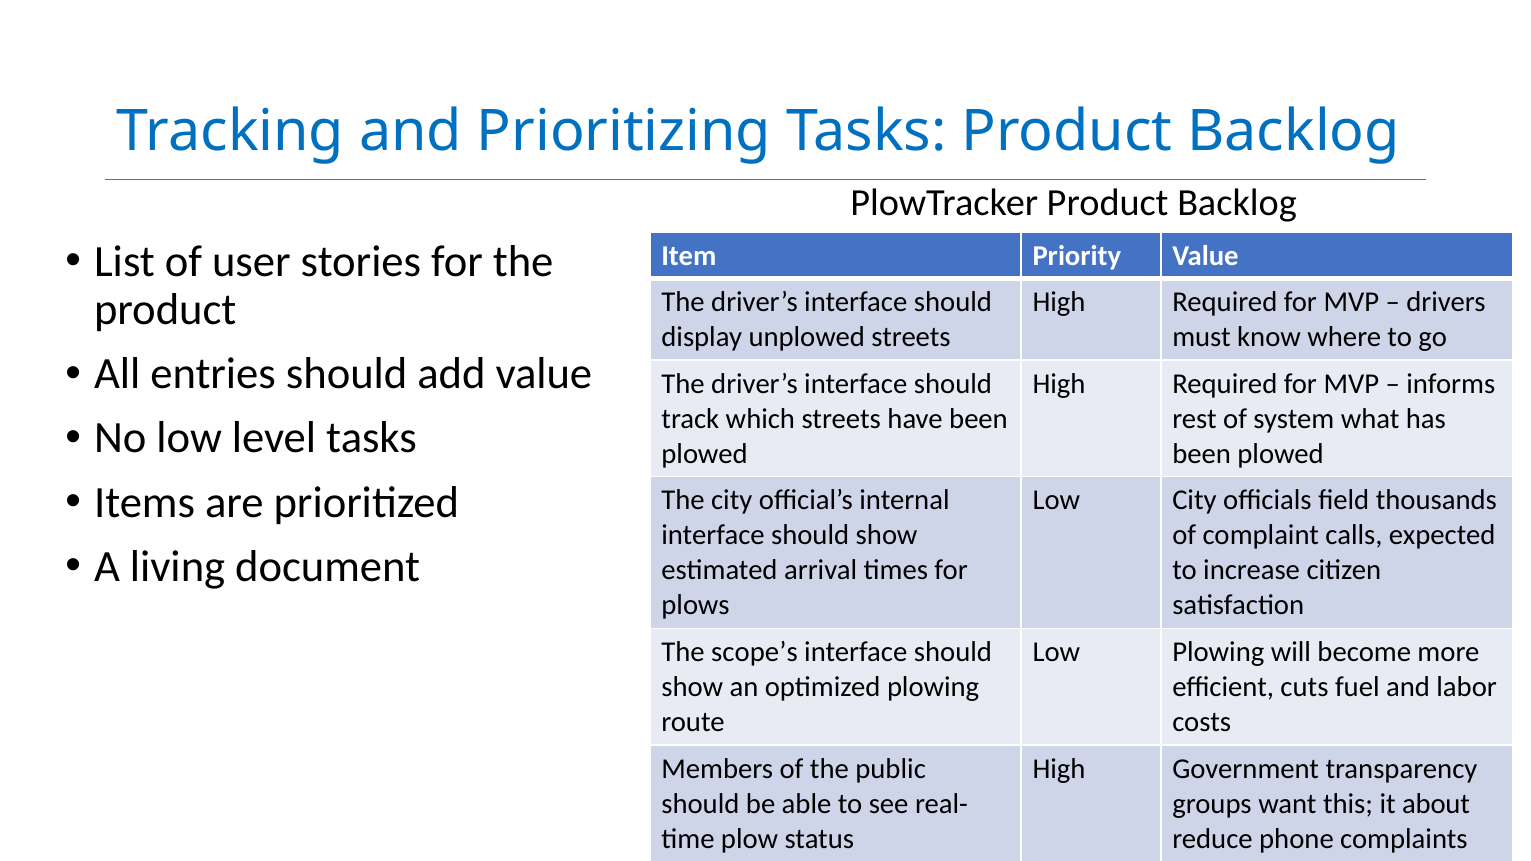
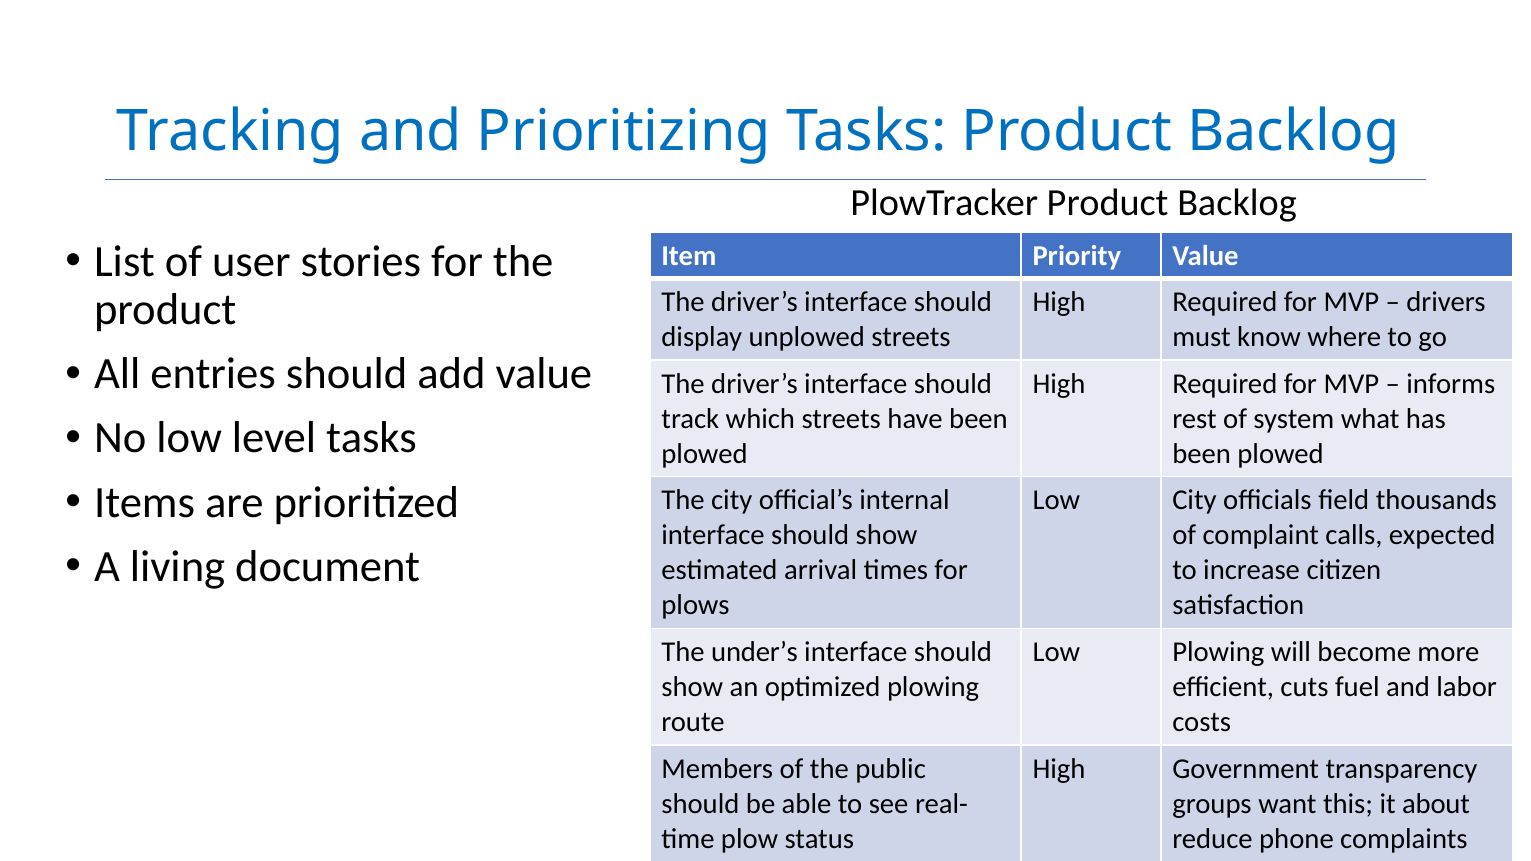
scope’s: scope’s -> under’s (755, 652)
